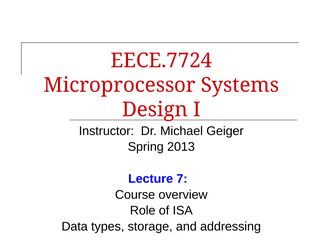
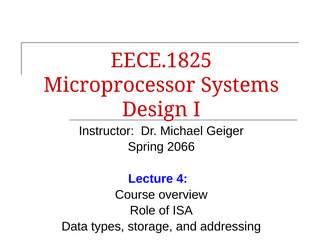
EECE.7724: EECE.7724 -> EECE.1825 (161, 61)
2013: 2013 -> 2066 (181, 147)
7: 7 -> 4 (182, 179)
